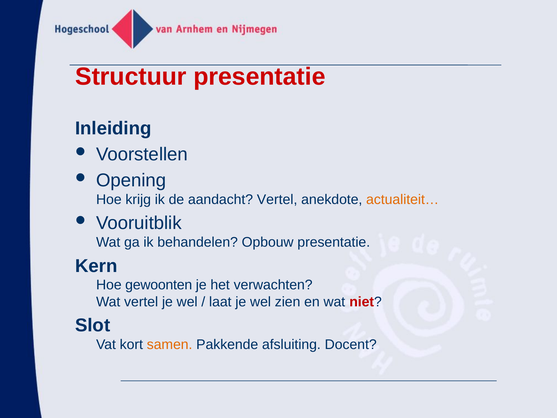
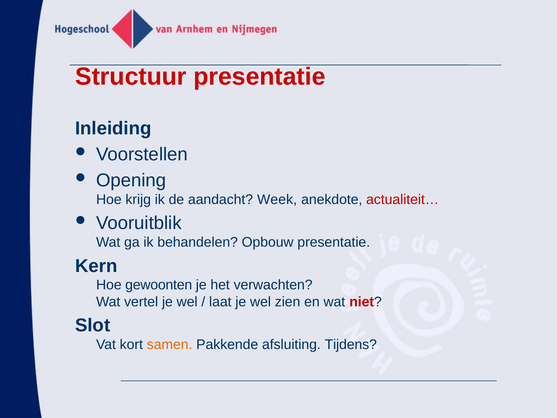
aandacht Vertel: Vertel -> Week (277, 199)
actualiteit… colour: orange -> red (402, 199)
Docent: Docent -> Tijdens (351, 344)
